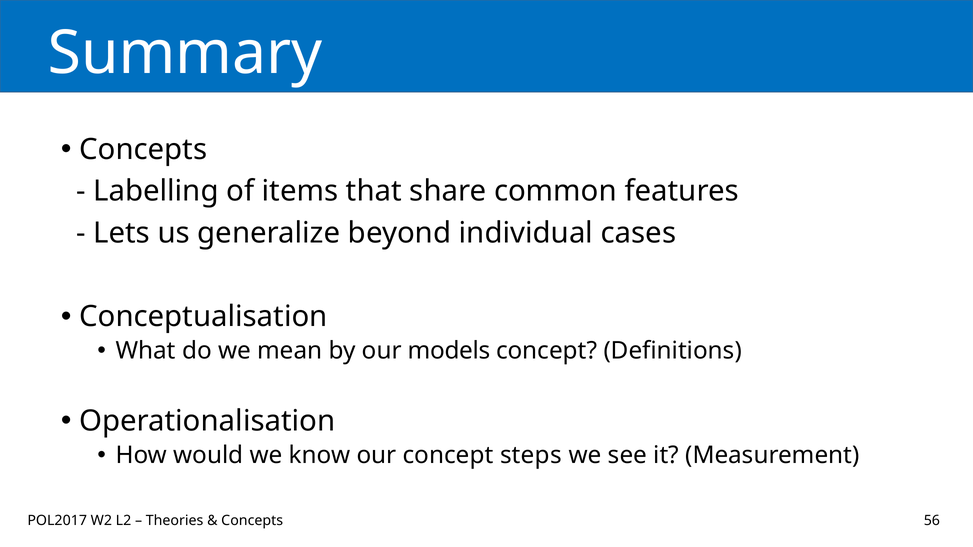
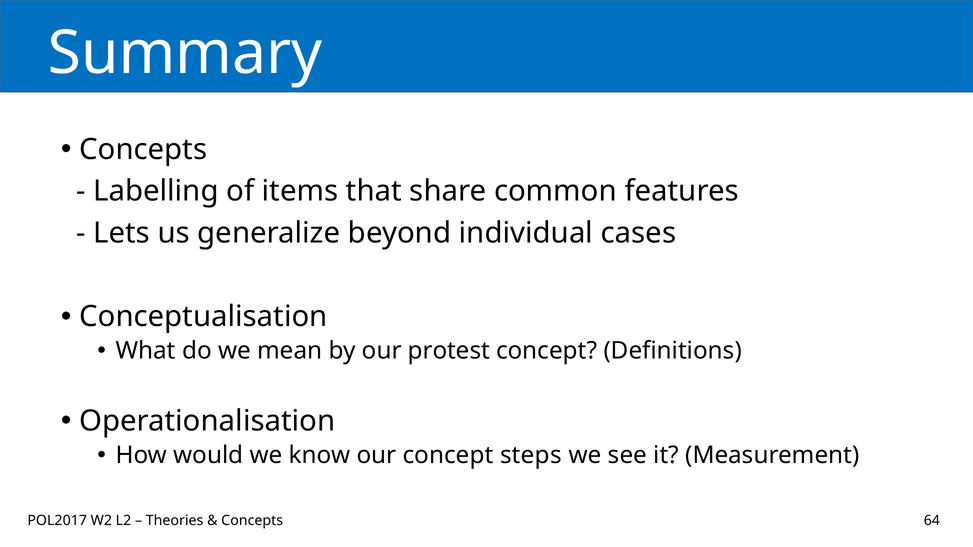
models: models -> protest (449, 351)
56: 56 -> 64 (932, 521)
